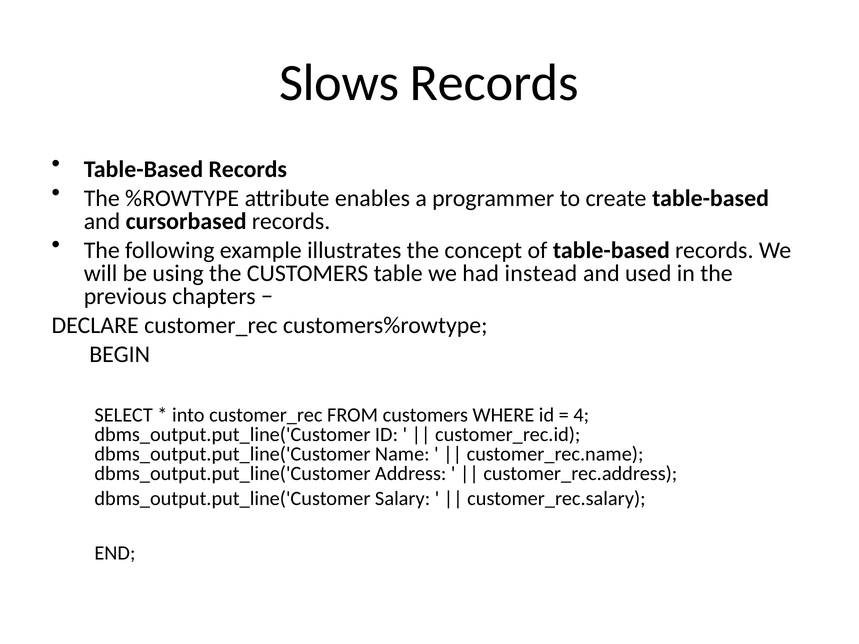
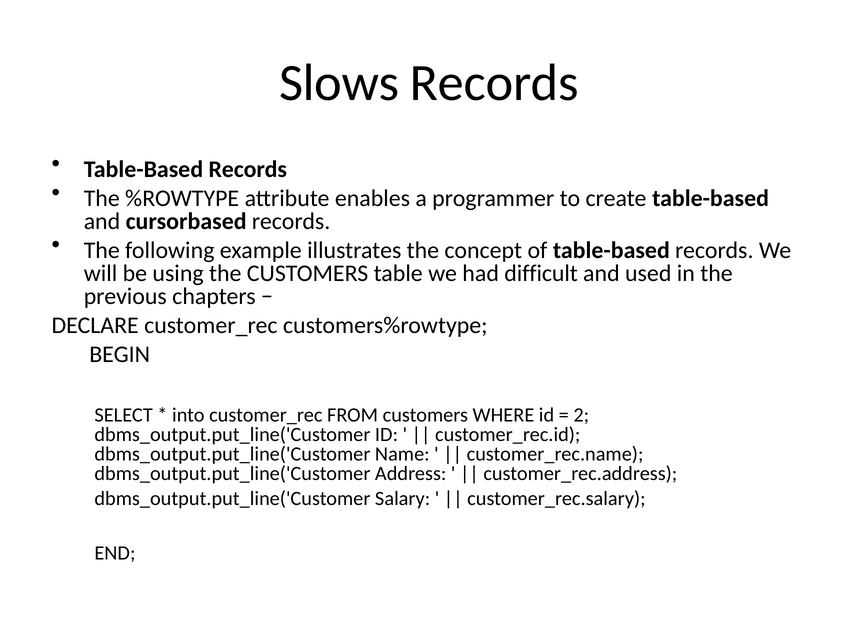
instead: instead -> difficult (541, 274)
4: 4 -> 2 (581, 415)
